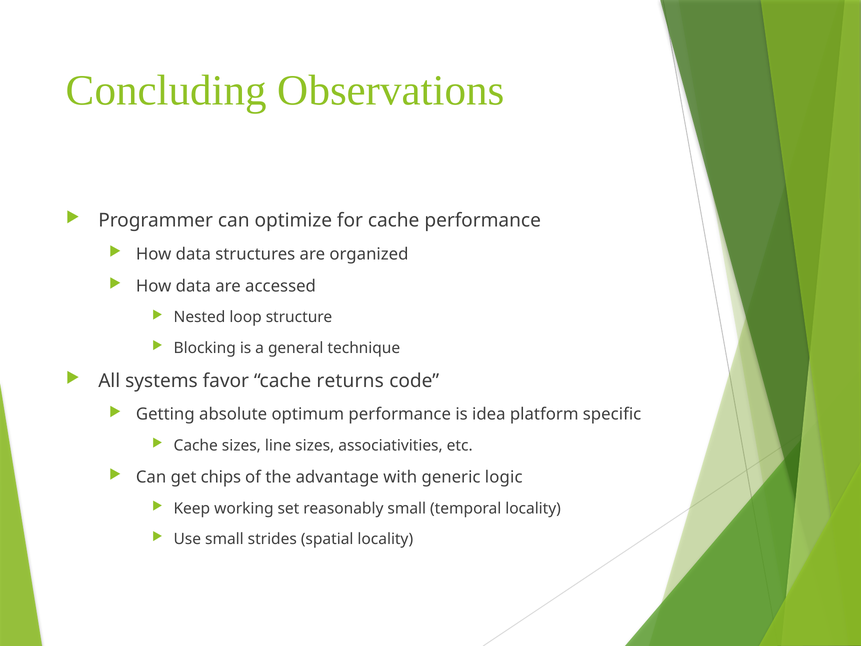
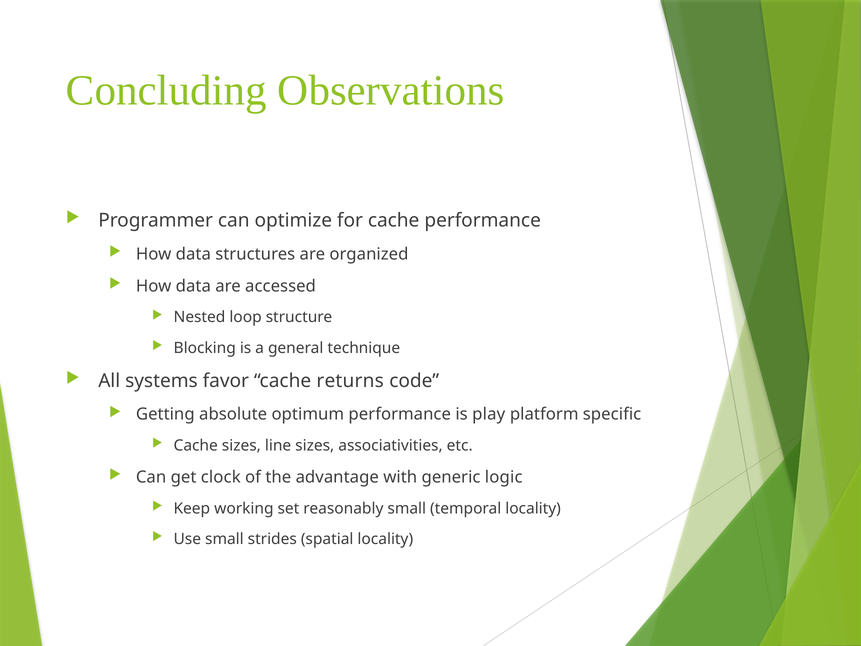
idea: idea -> play (489, 414)
chips: chips -> clock (221, 477)
